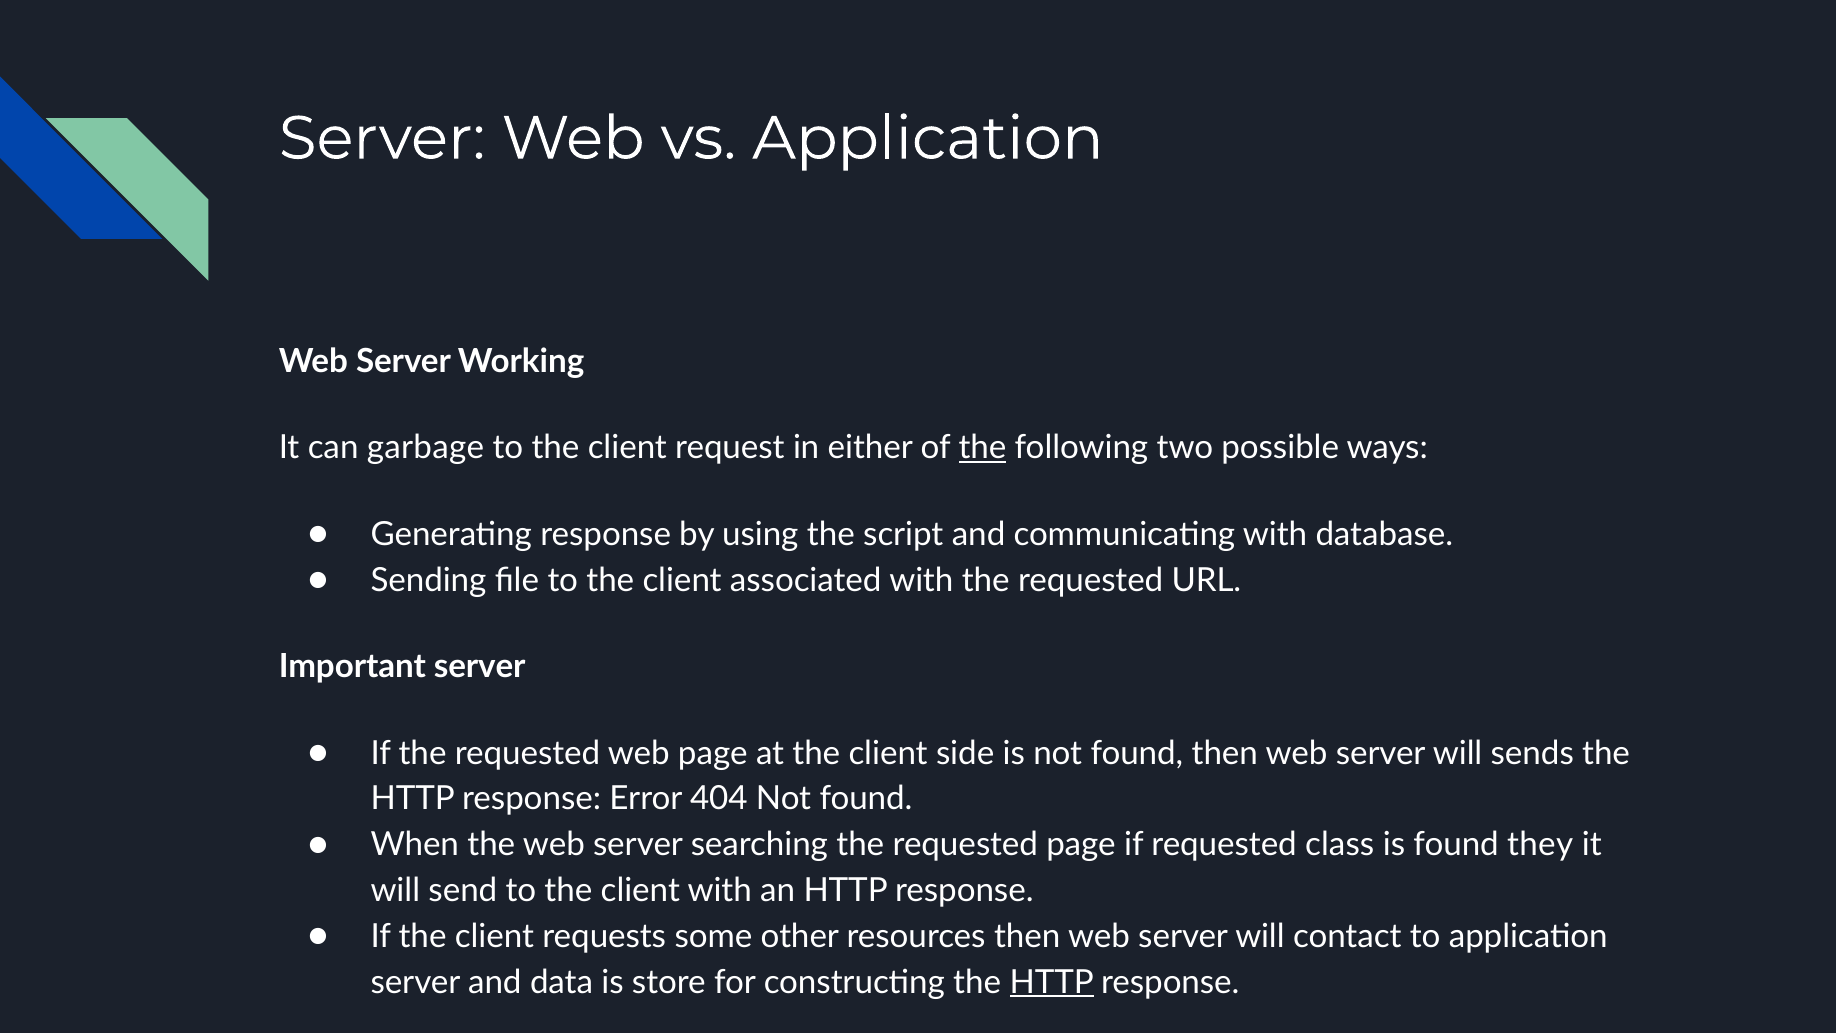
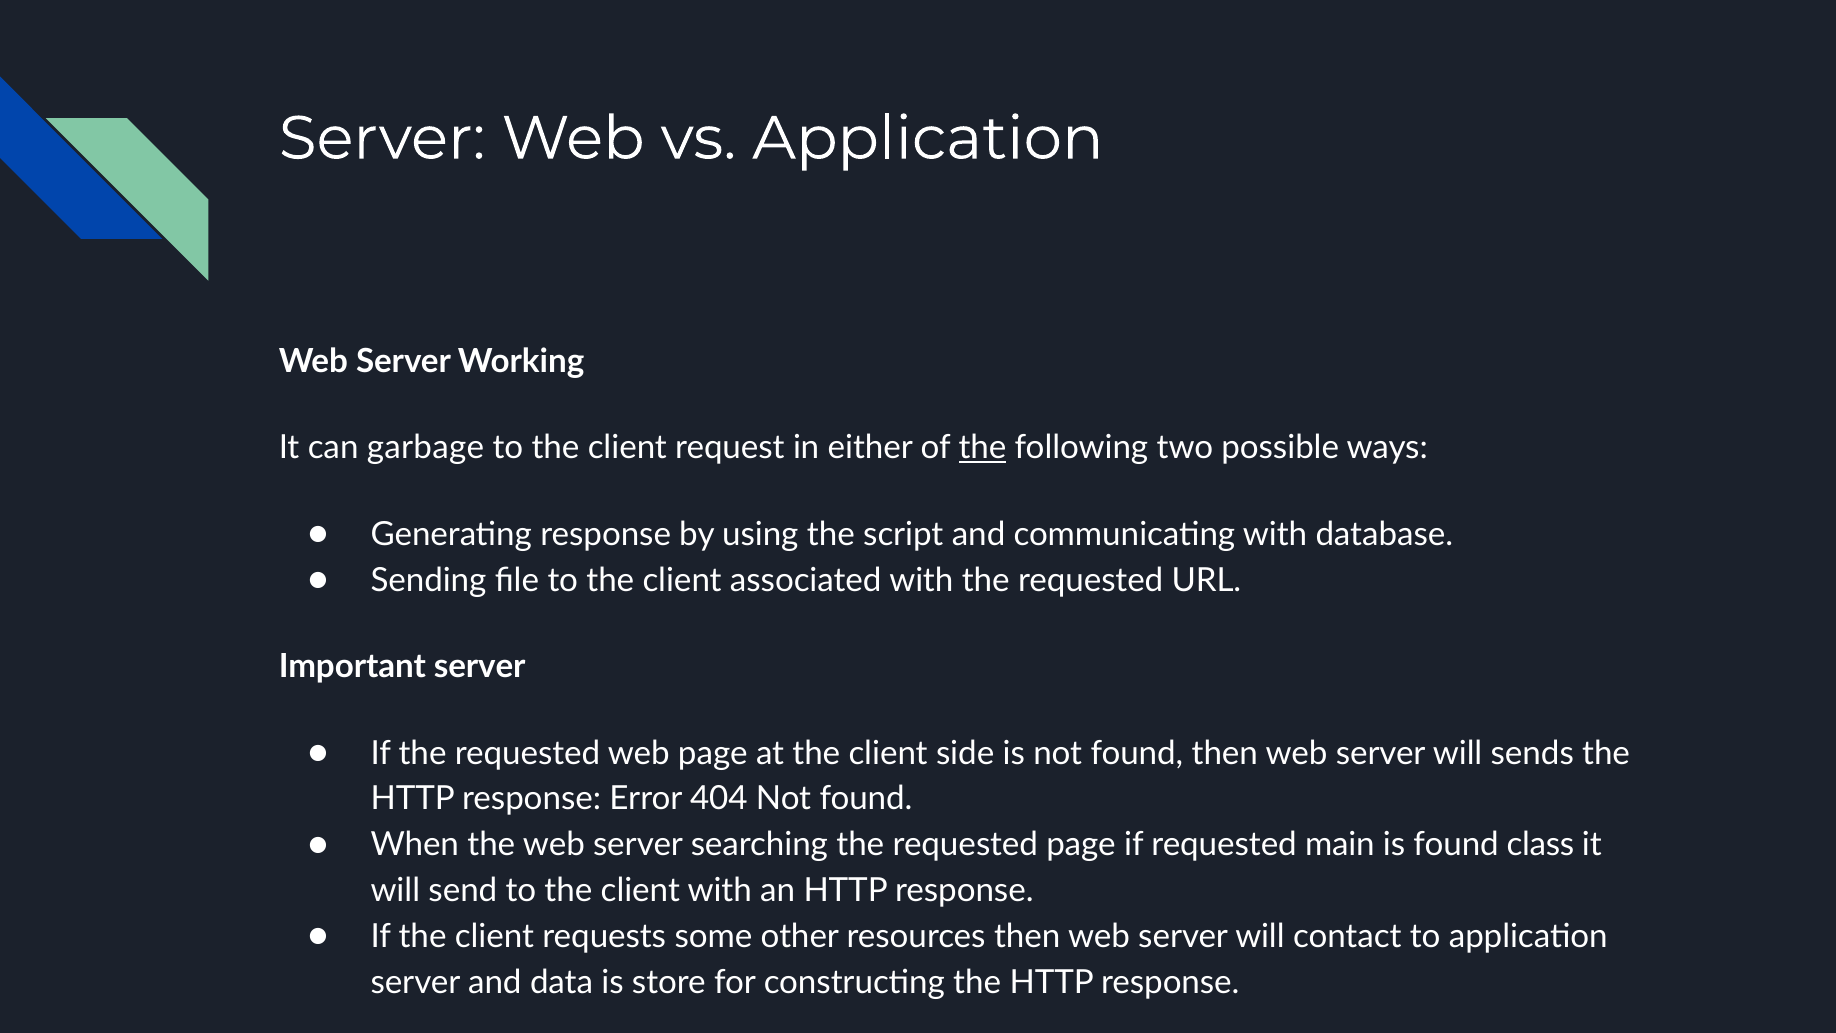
class: class -> main (1340, 845)
they: they -> class (1540, 845)
HTTP underline: present -> none (1052, 982)
